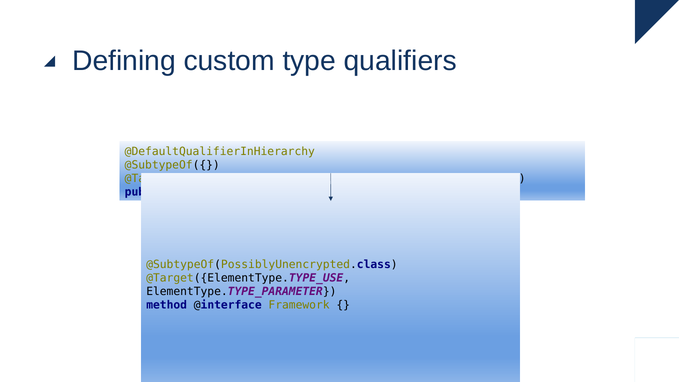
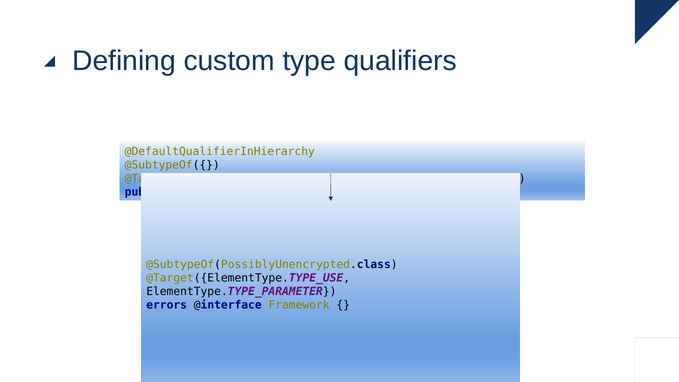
method: method -> errors (167, 305)
